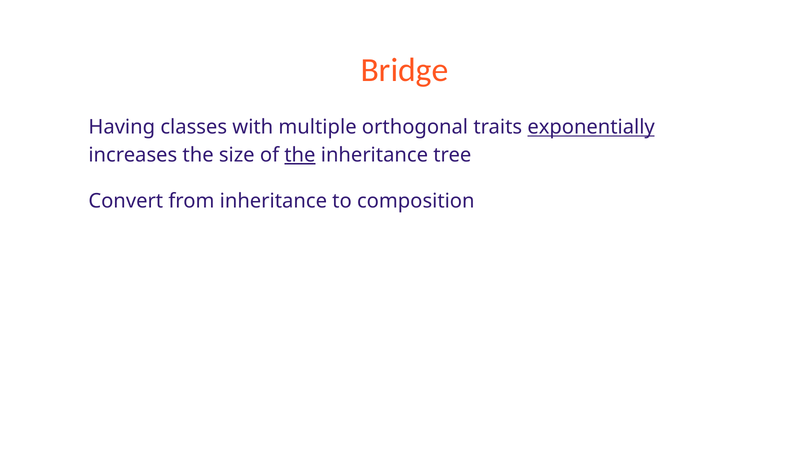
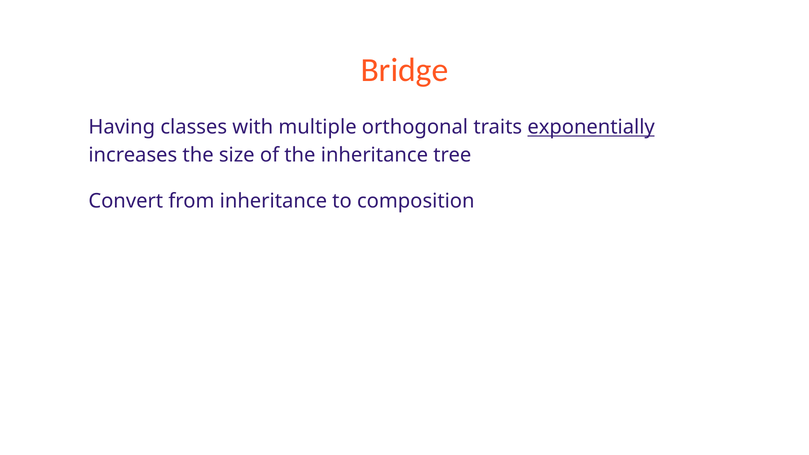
the underline: present -> none (300, 155)
